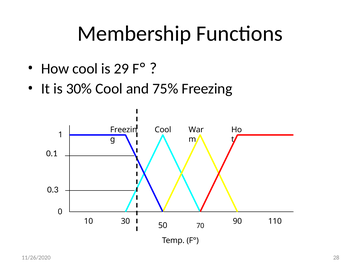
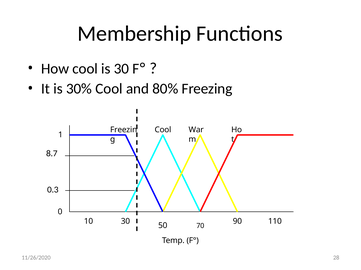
is 29: 29 -> 30 (121, 69)
75%: 75% -> 80% (165, 89)
0.1: 0.1 -> 8.7 (52, 154)
